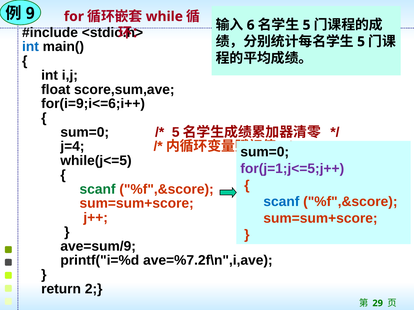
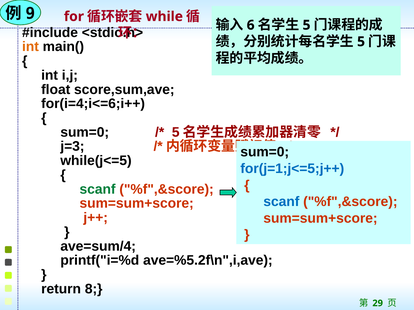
int colour: blue -> orange (30, 47)
for(i=9;i<=6;i++: for(i=9;i<=6;i++ -> for(i=4;i<=6;i++ (93, 104)
j=4: j=4 -> j=3 (72, 147)
for(j=1;j<=5;j++ colour: purple -> blue (292, 169)
ave=sum/9: ave=sum/9 -> ave=sum/4 (98, 247)
ave=%7.2f\n",i,ave: ave=%7.2f\n",i,ave -> ave=%5.2f\n",i,ave (208, 261)
2: 2 -> 8 (94, 289)
